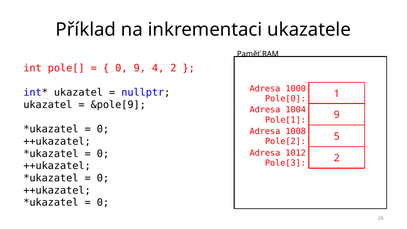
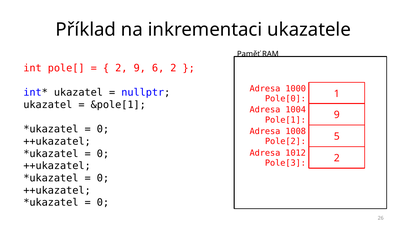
0: 0 -> 2 (121, 68)
4: 4 -> 6 (158, 68)
&pole[9: &pole[9 -> &pole[1 (118, 105)
